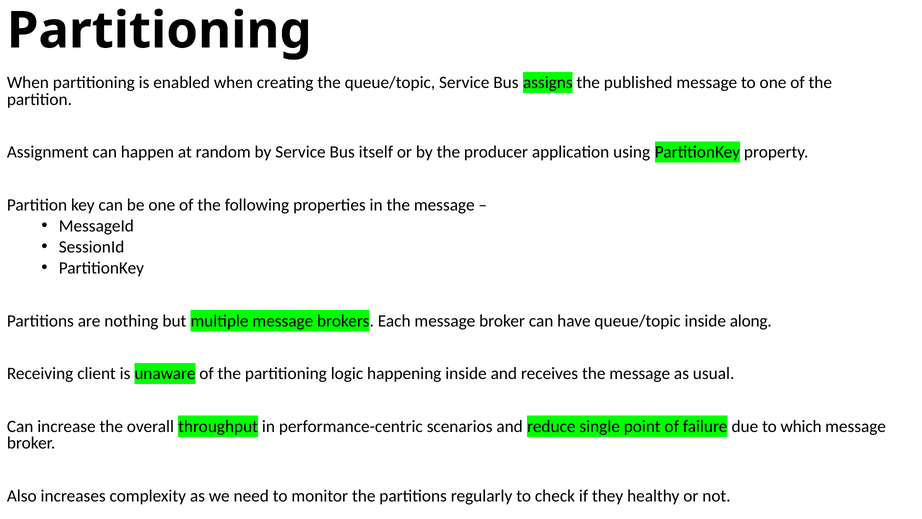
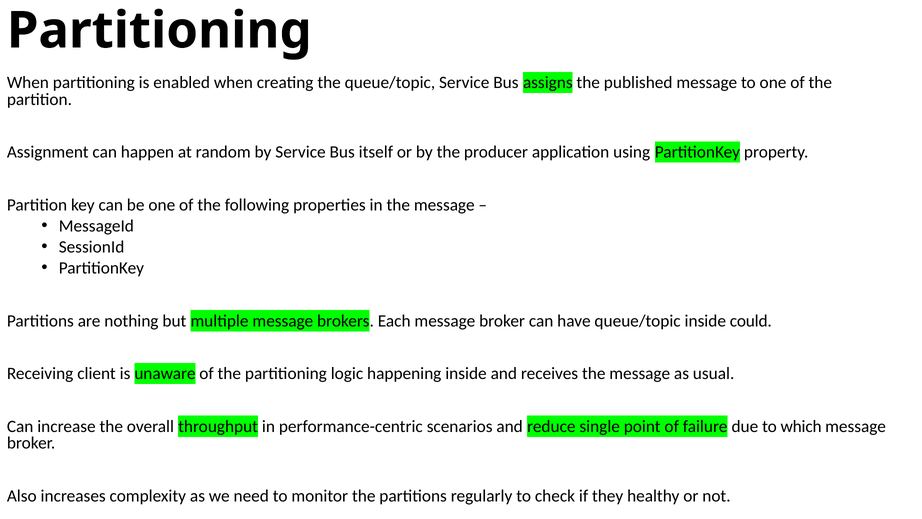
along: along -> could (751, 321)
